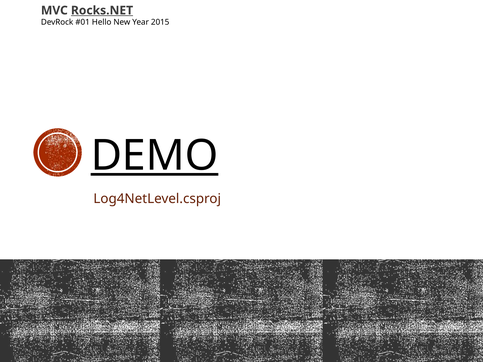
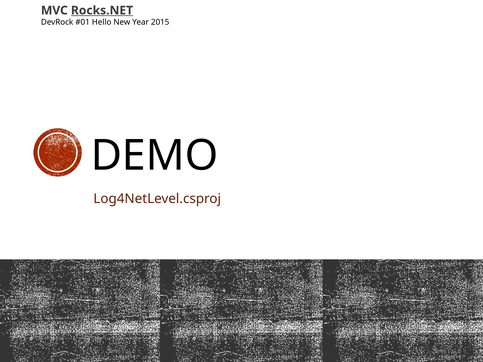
DEMO underline: present -> none (154, 156)
